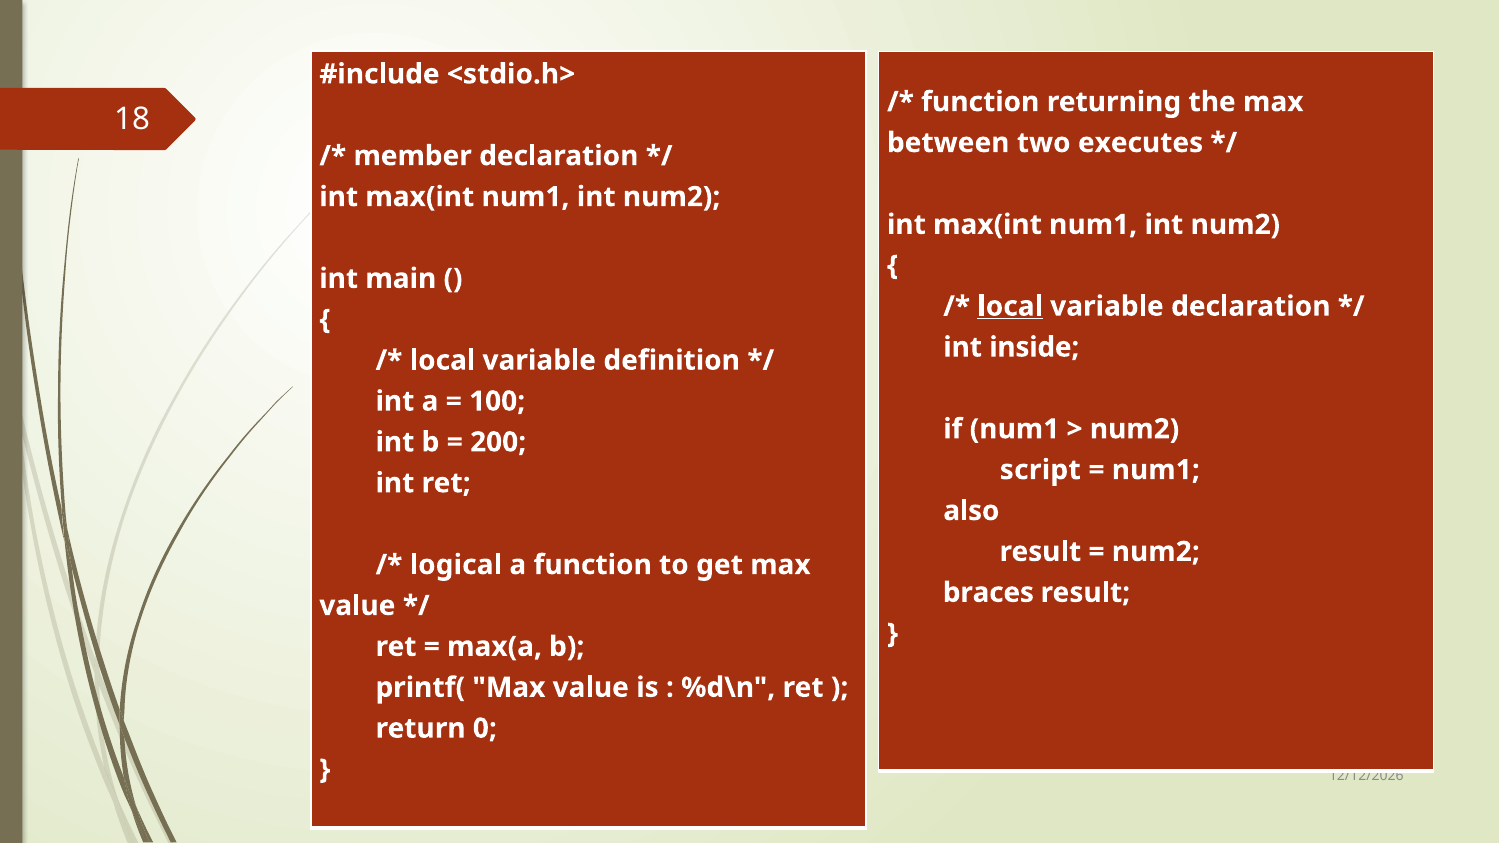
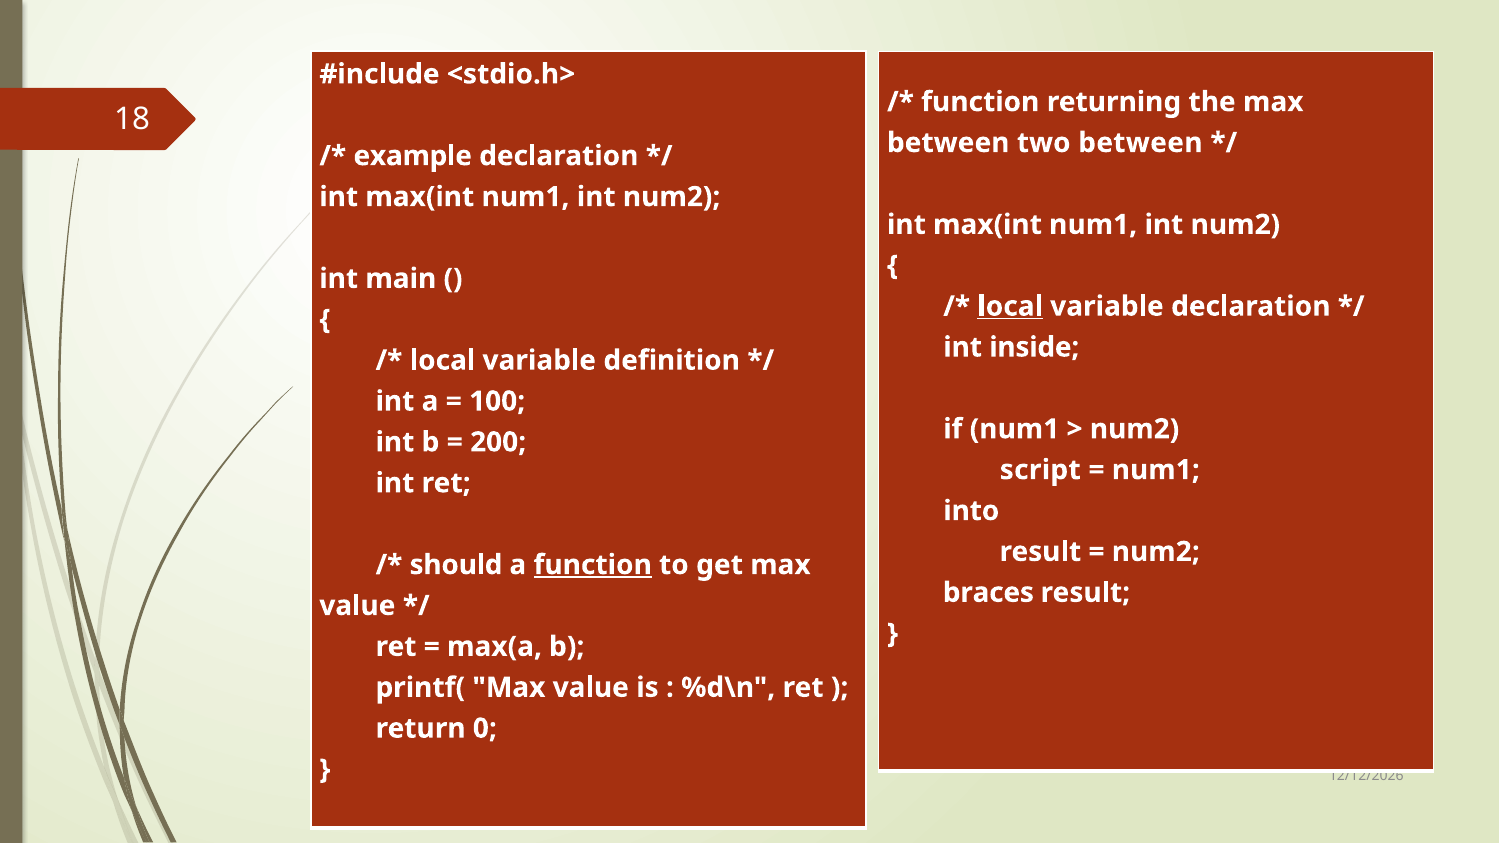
two executes: executes -> between (1140, 143)
member: member -> example (413, 156)
also: also -> into (971, 511)
logical: logical -> should (456, 565)
function underline: none -> present (593, 565)
